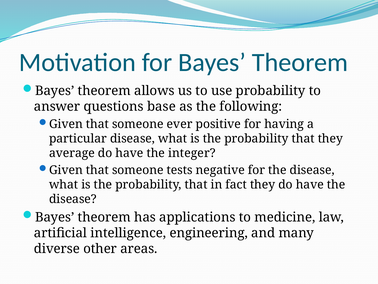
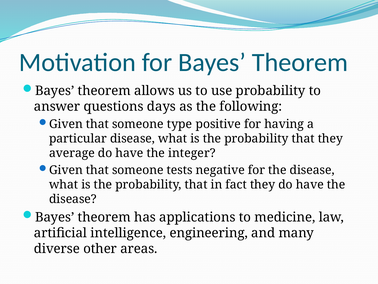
base: base -> days (161, 106)
ever: ever -> type (180, 124)
